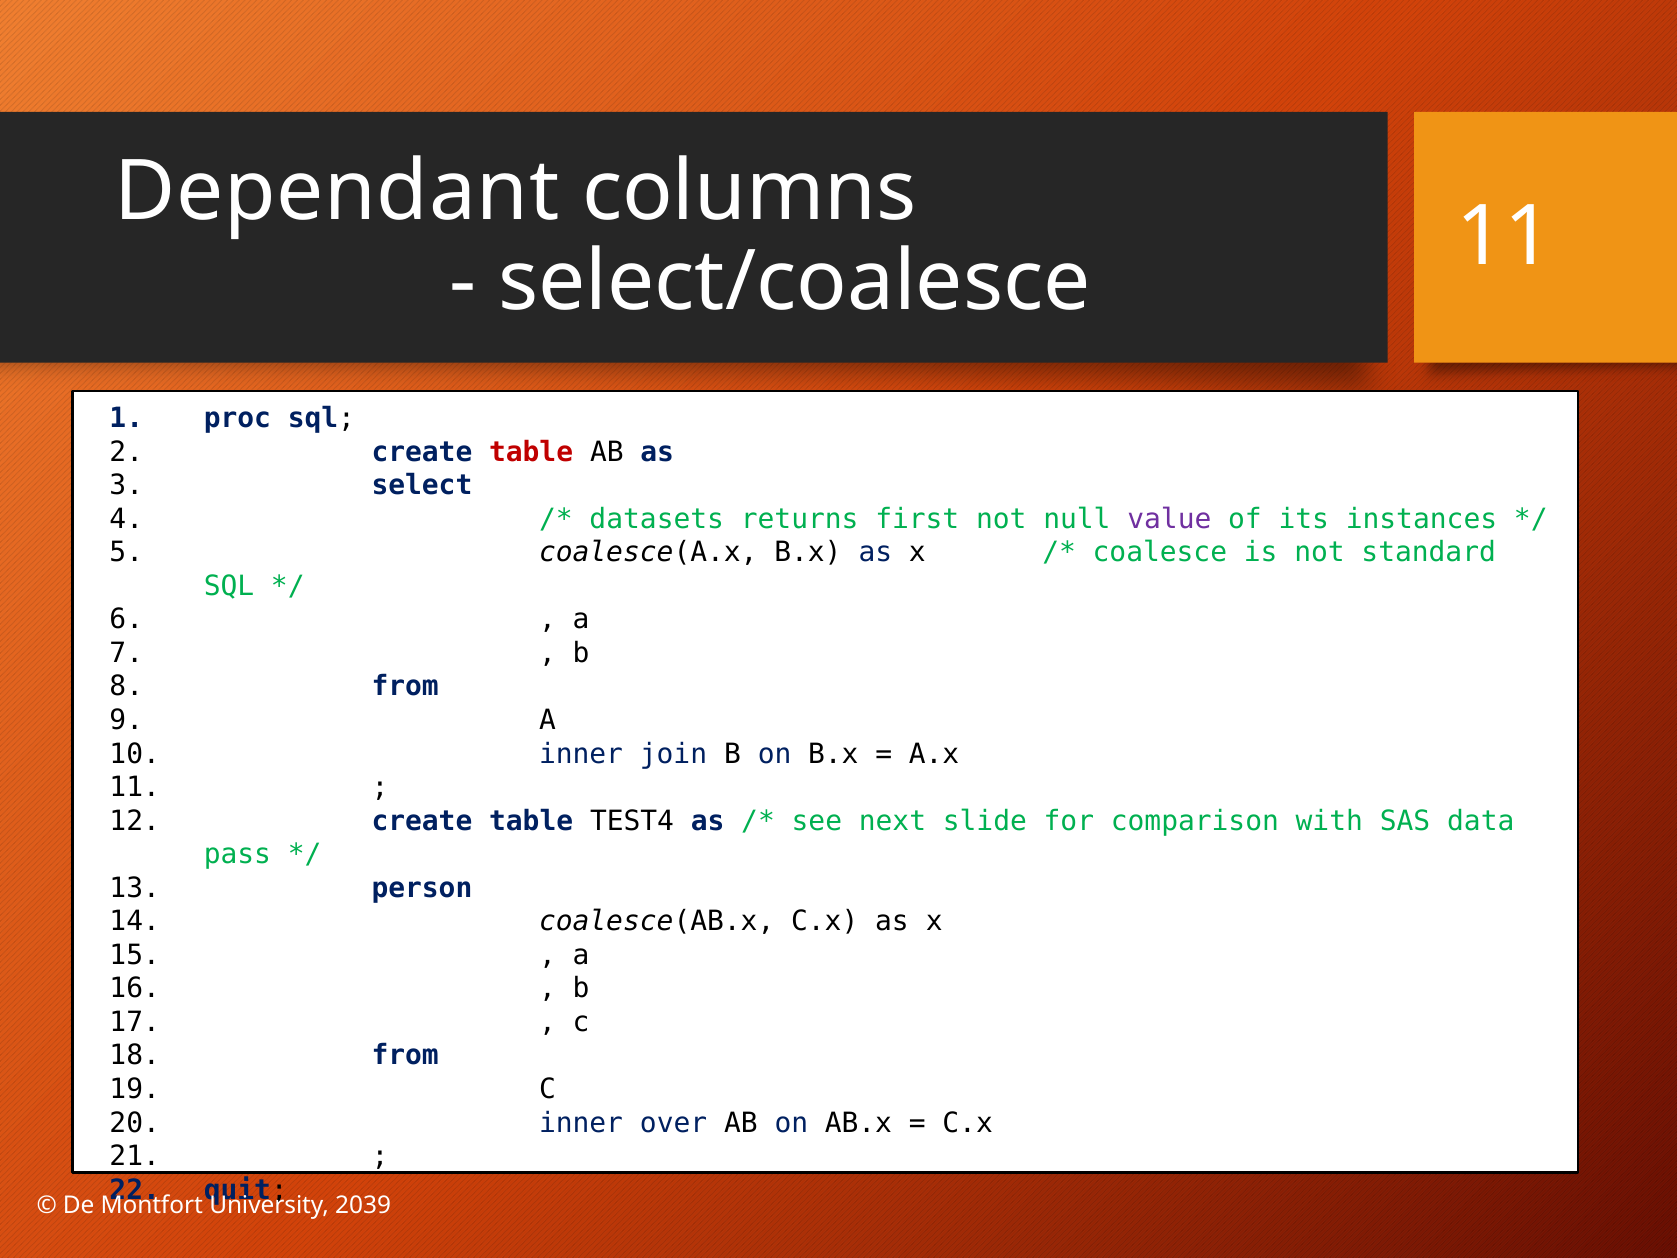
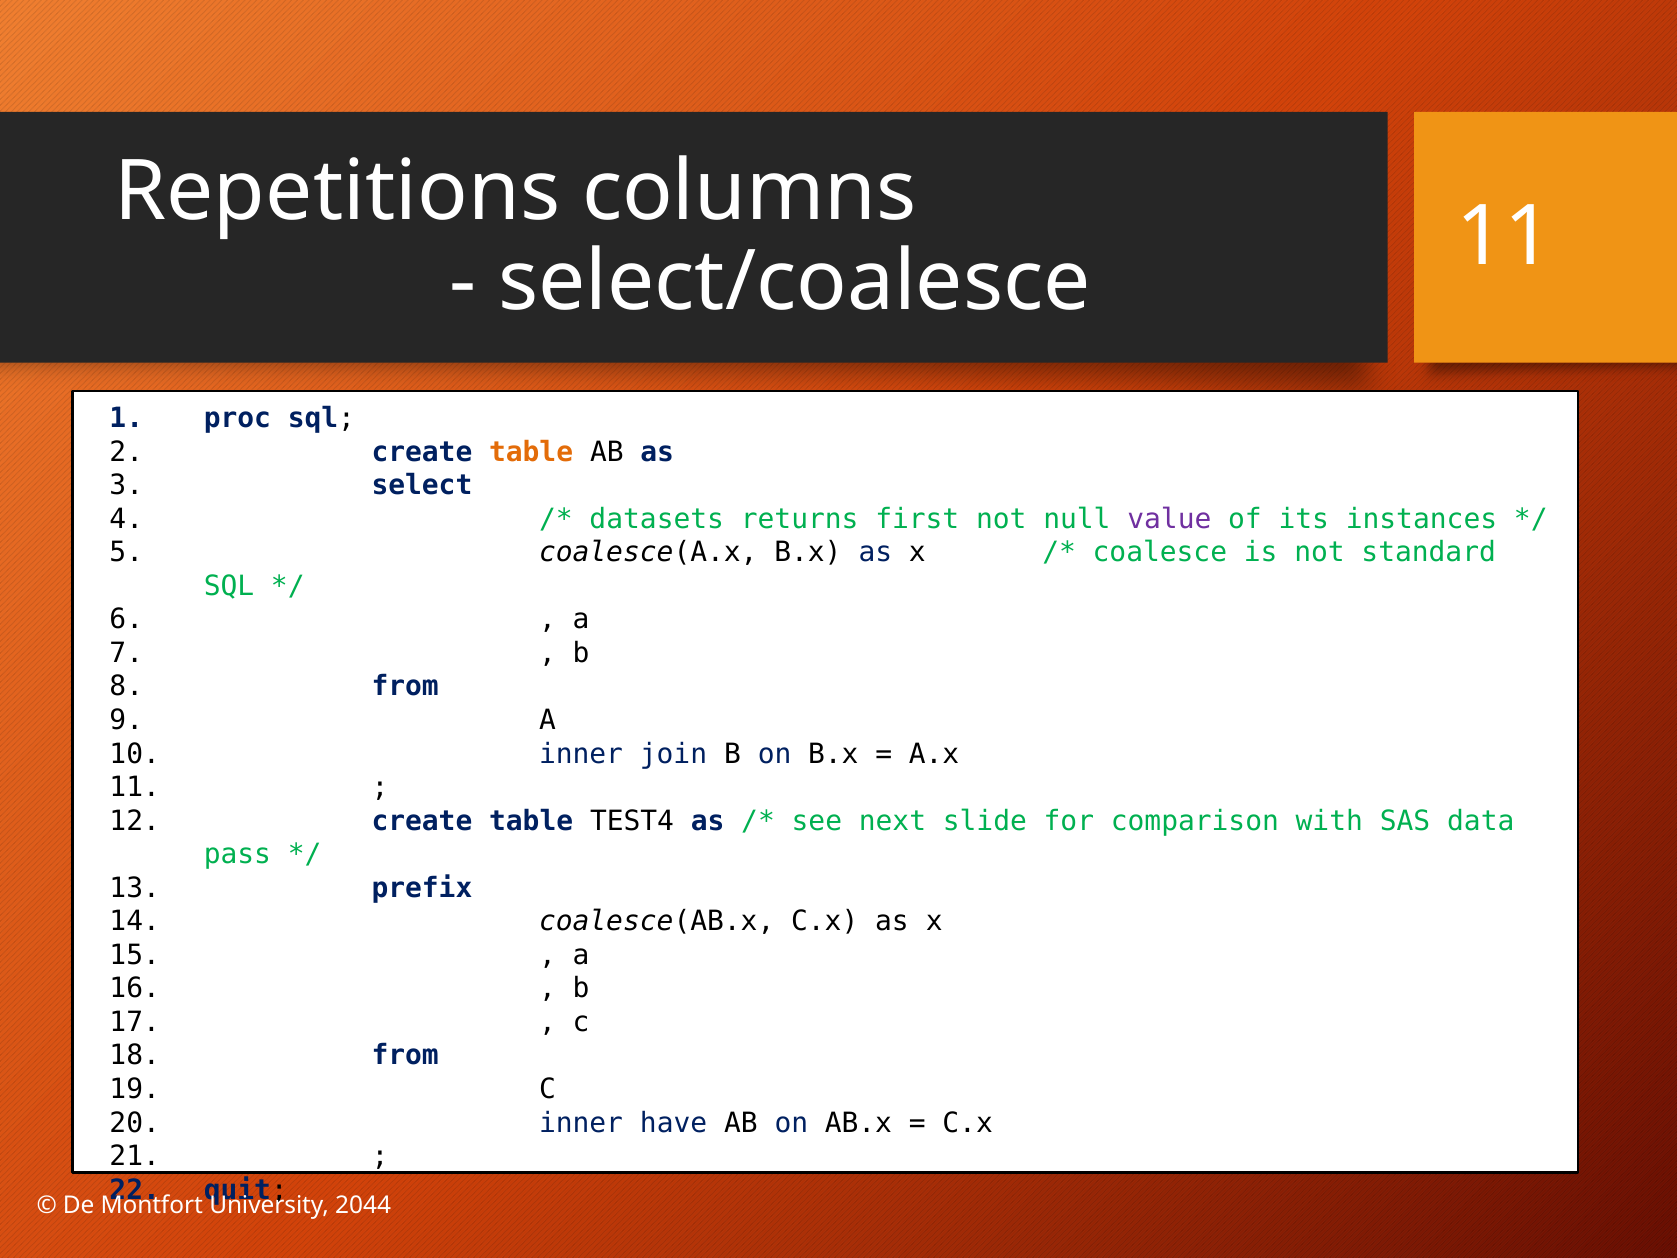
Dependant: Dependant -> Repetitions (337, 191)
table colour: red -> orange (531, 452)
person: person -> prefix (422, 888)
over: over -> have (674, 1123)
2039: 2039 -> 2044 (363, 1205)
